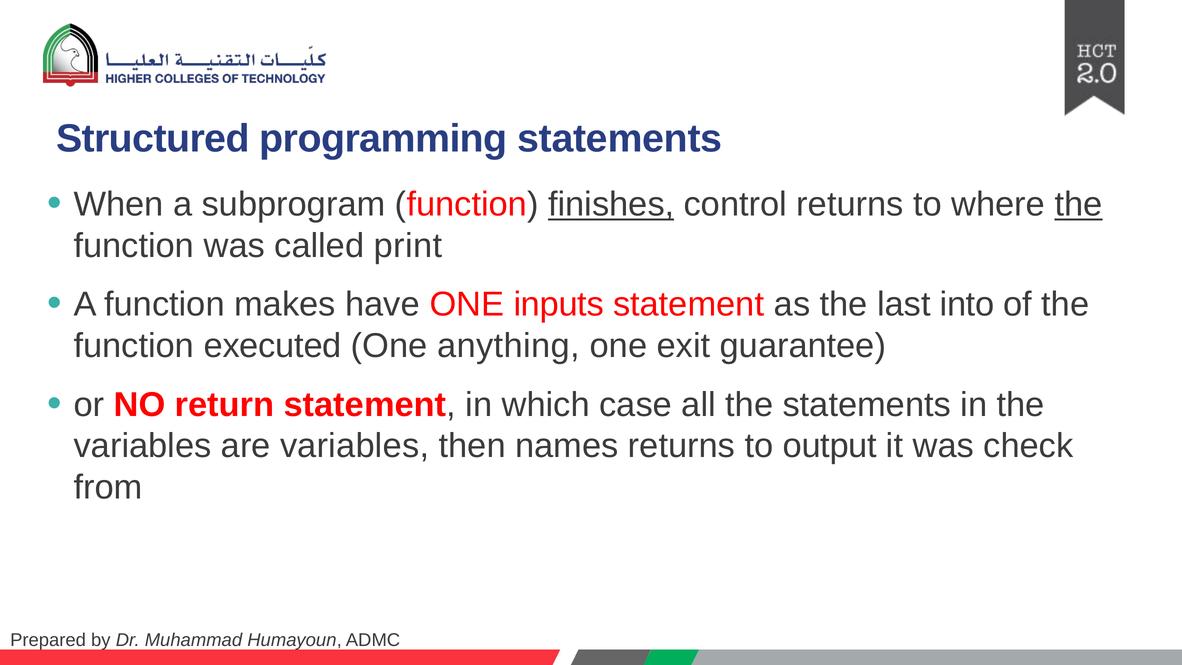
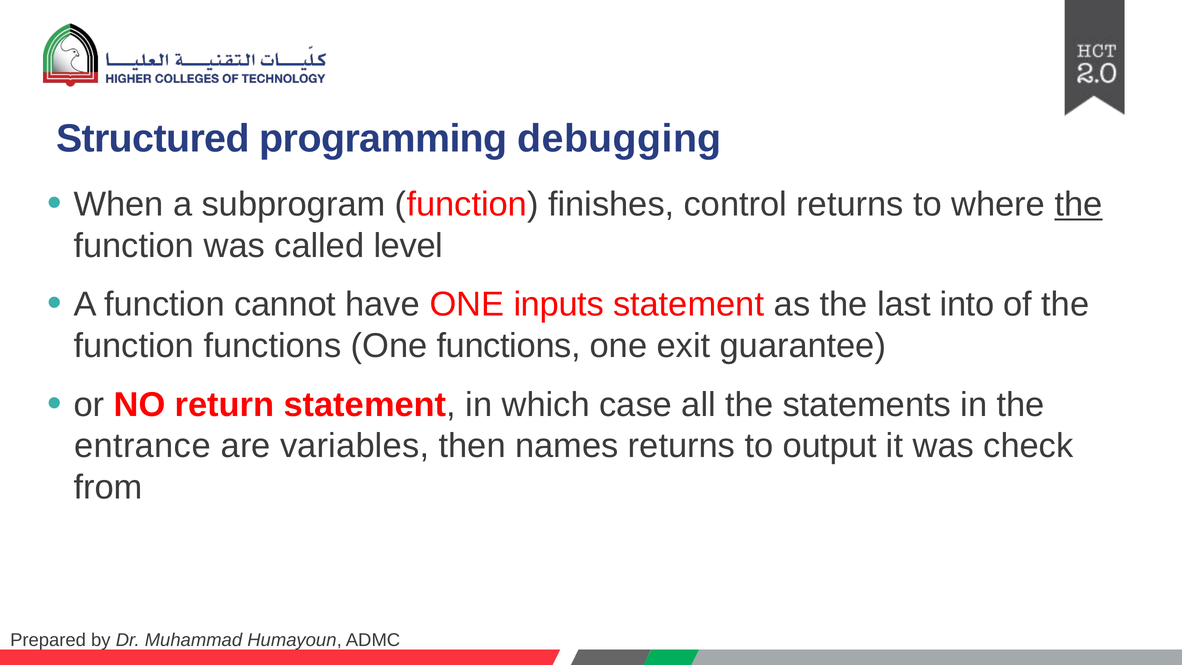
programming statements: statements -> debugging (619, 139)
finishes underline: present -> none (611, 205)
print: print -> level (408, 246)
makes: makes -> cannot (285, 305)
function executed: executed -> functions (272, 346)
One anything: anything -> functions (509, 346)
variables: variables -> entrance (142, 446)
